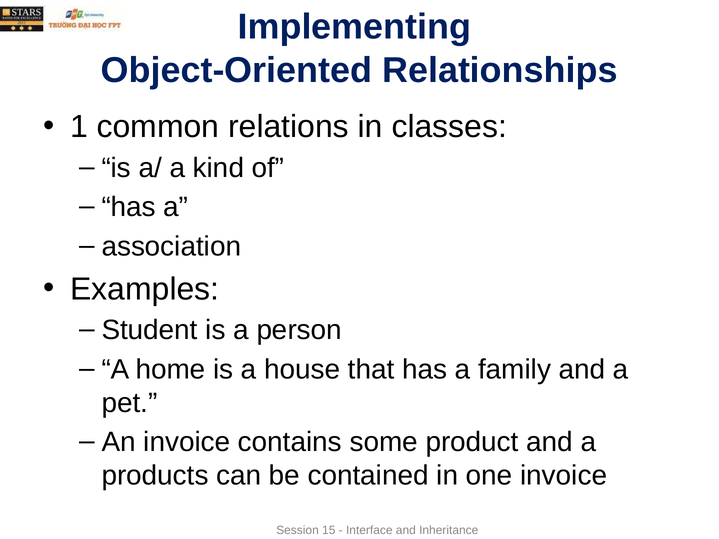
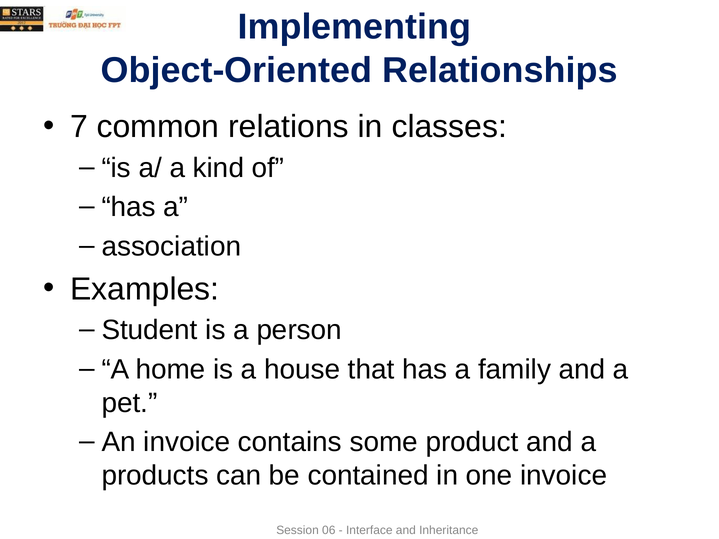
1: 1 -> 7 (79, 127)
15: 15 -> 06 (329, 530)
